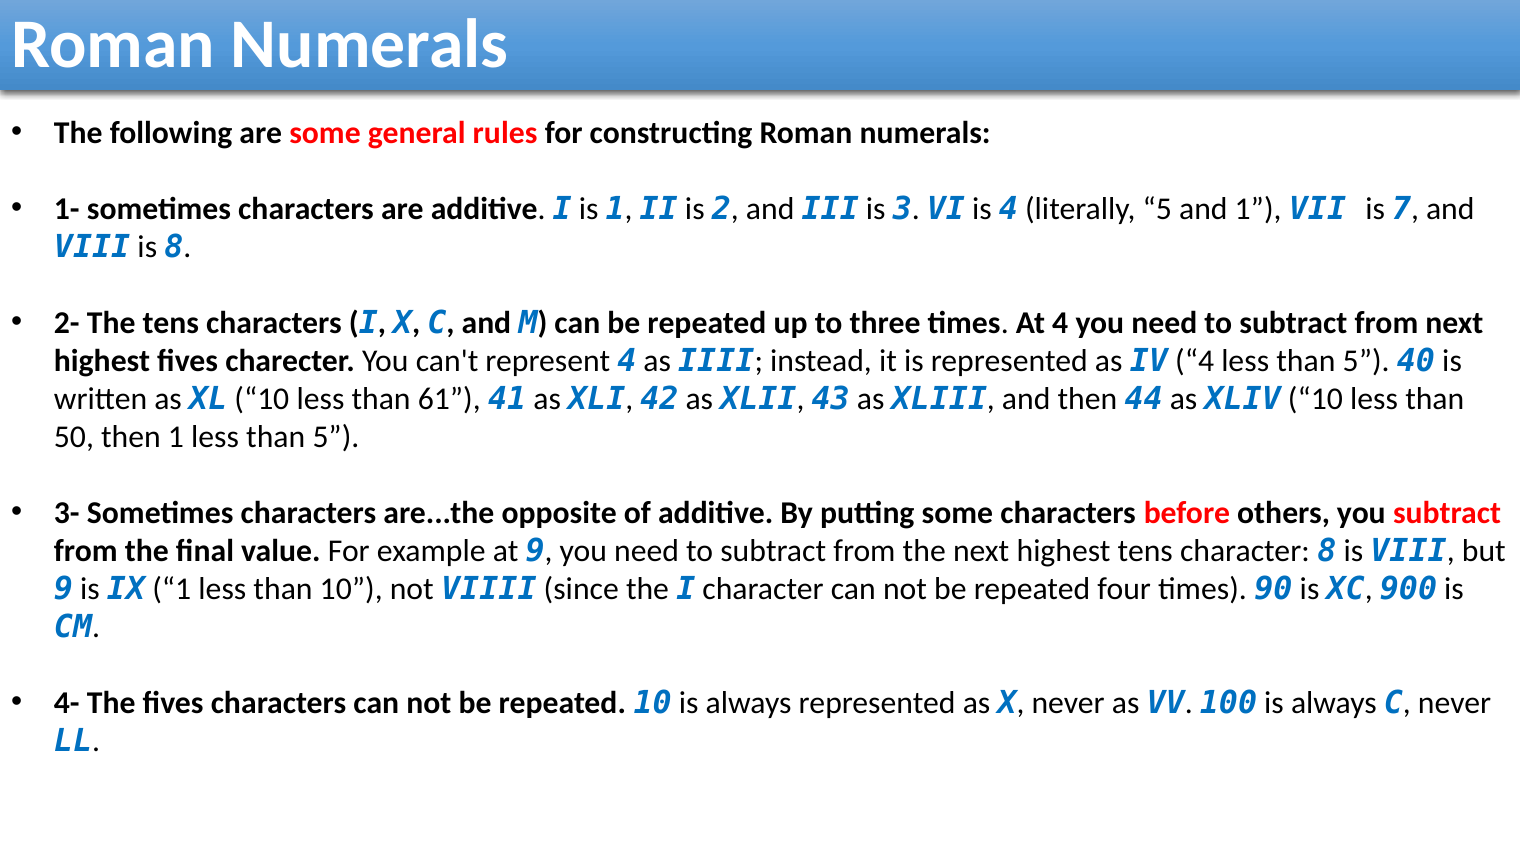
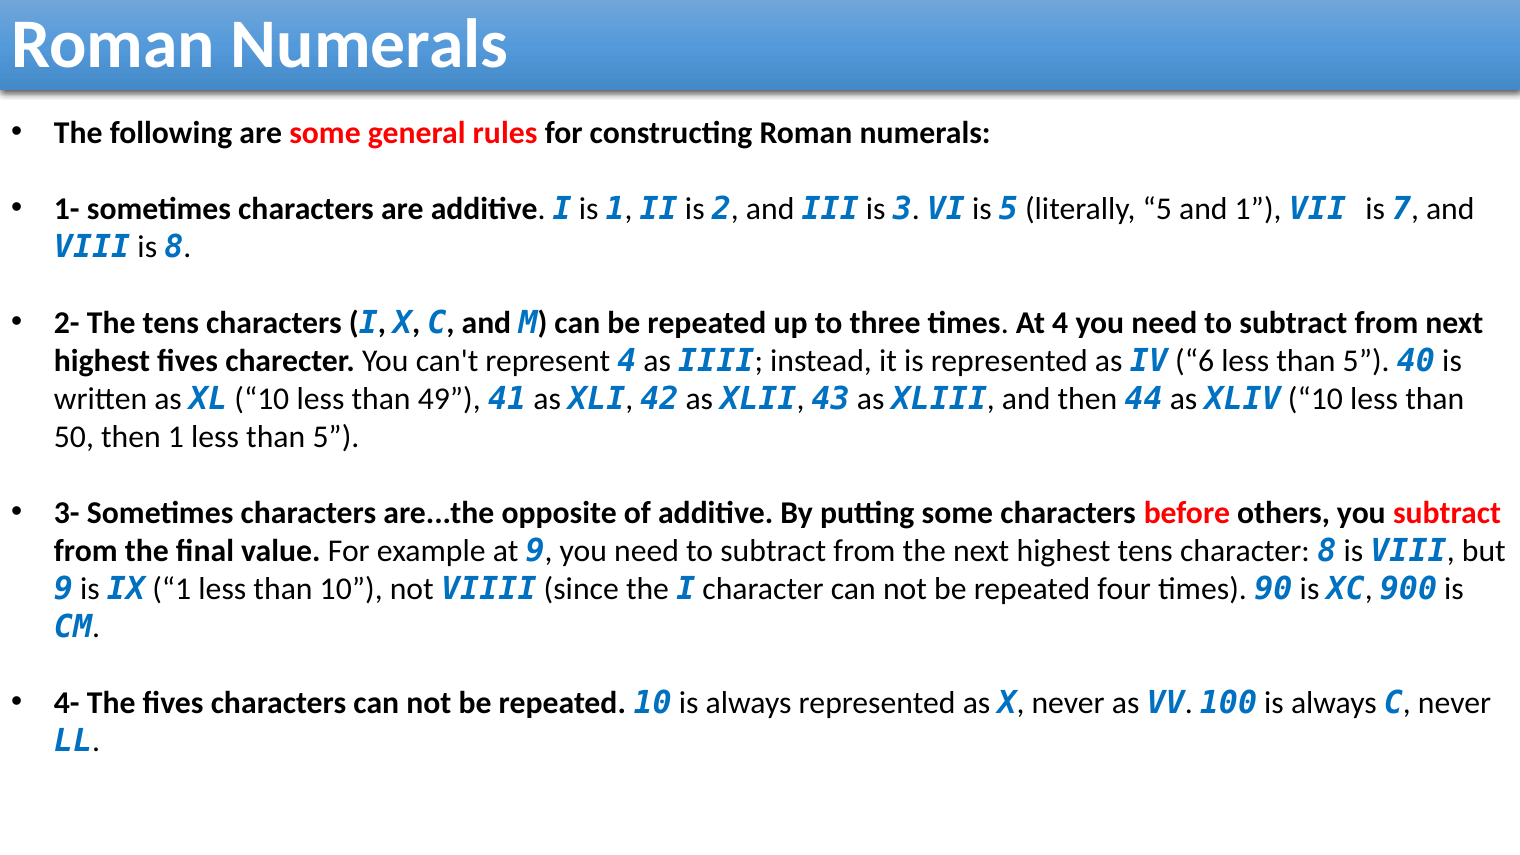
is 4: 4 -> 5 (1009, 209)
IV 4: 4 -> 6 (1195, 361)
61: 61 -> 49 (449, 399)
